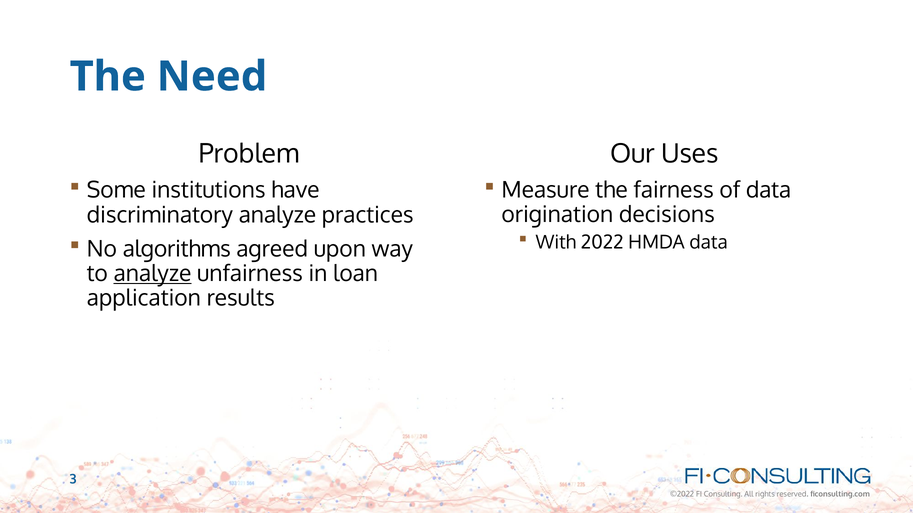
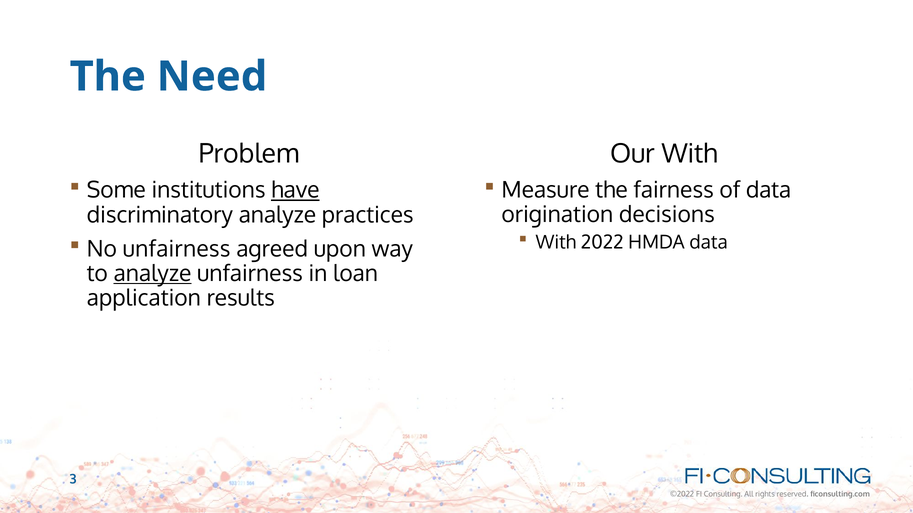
Our Uses: Uses -> With (690, 154)
have underline: none -> present (295, 191)
No algorithms: algorithms -> unfairness (177, 249)
